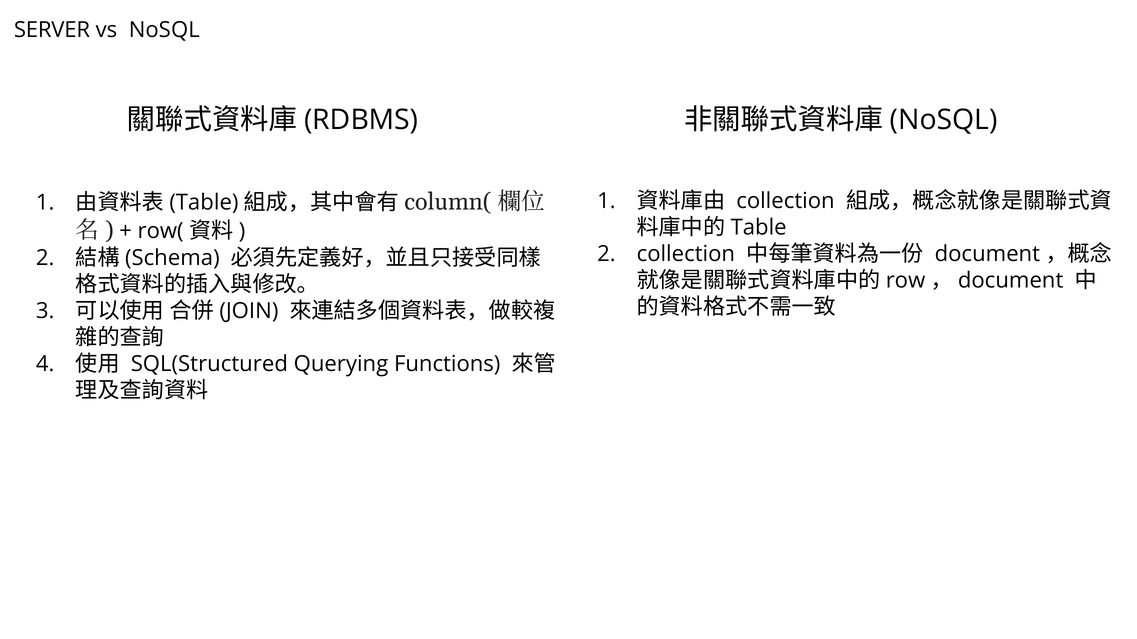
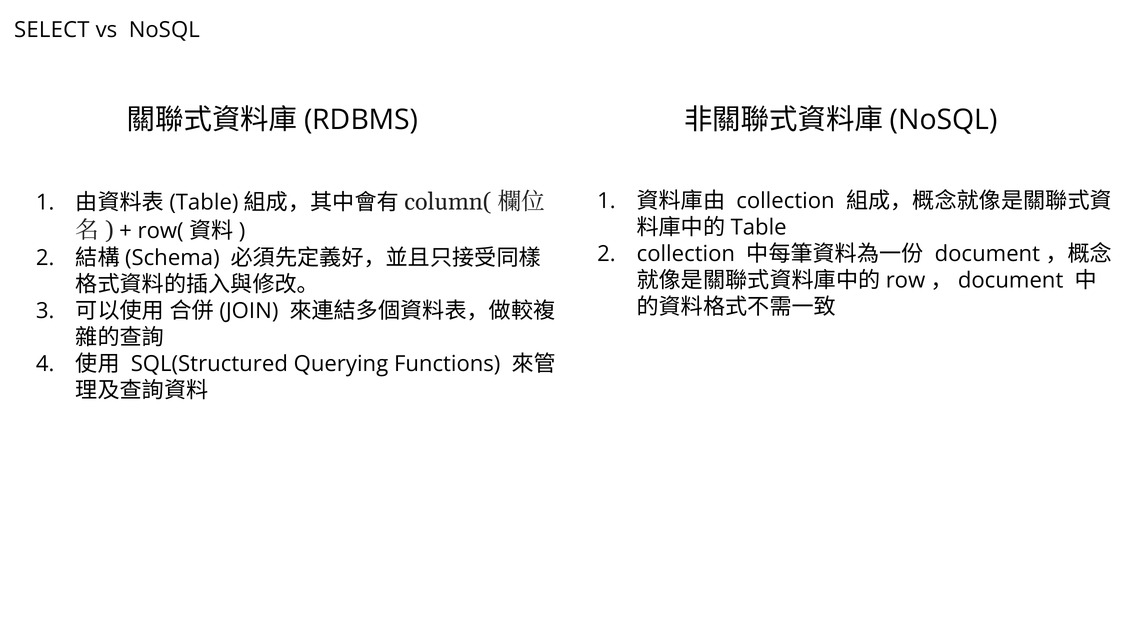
SERVER: SERVER -> SELECT (52, 30)
